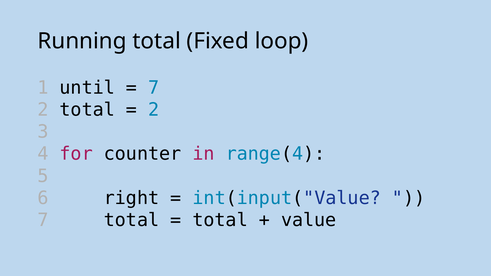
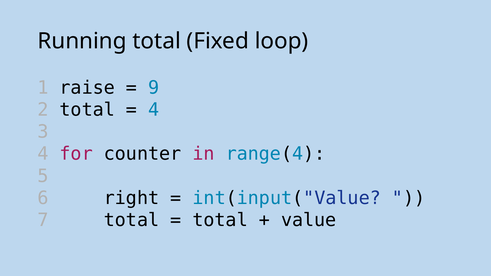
until: until -> raise (87, 88)
7: 7 -> 9 (154, 88)
2: 2 -> 4 (154, 110)
